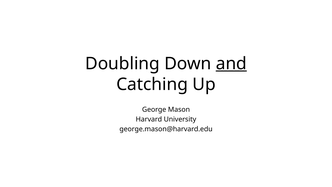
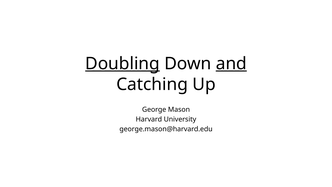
Doubling underline: none -> present (122, 63)
